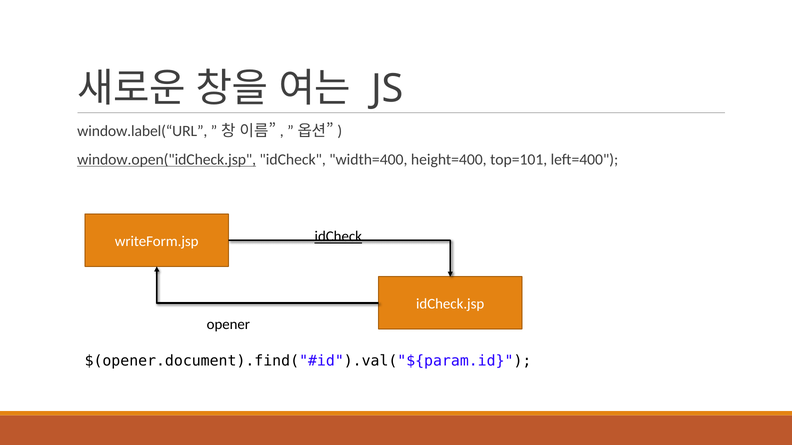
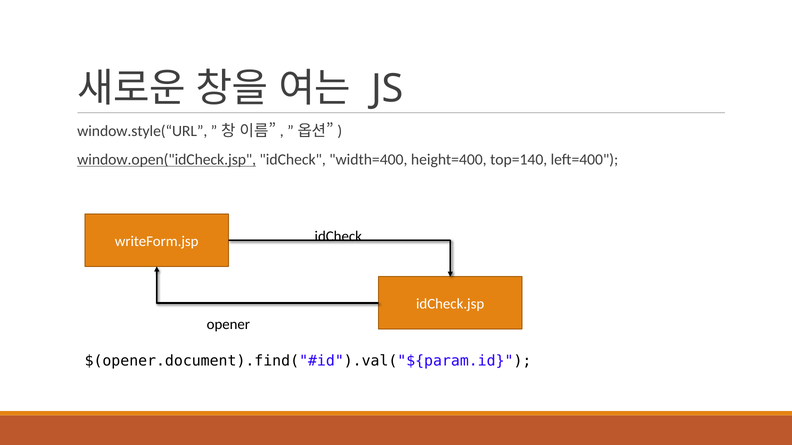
window.label(“URL: window.label(“URL -> window.style(“URL (142, 131)
top=101: top=101 -> top=140 (519, 160)
idCheck underline: present -> none (338, 237)
